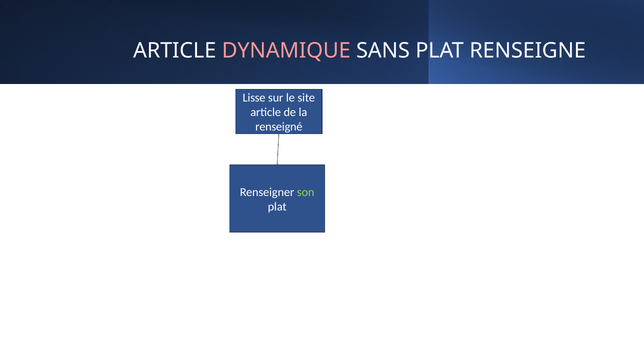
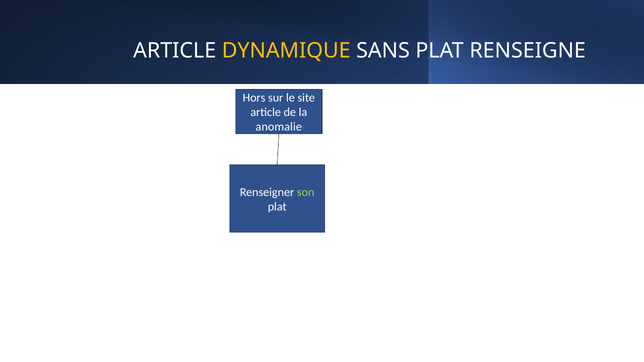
DYNAMIQUE colour: pink -> yellow (286, 51)
Lisse: Lisse -> Hors (254, 98)
renseigné: renseigné -> anomalie (279, 127)
